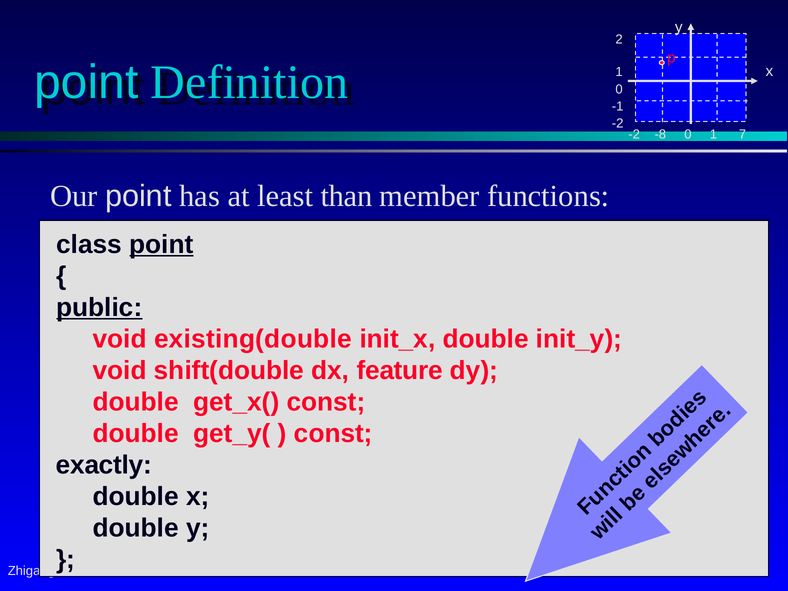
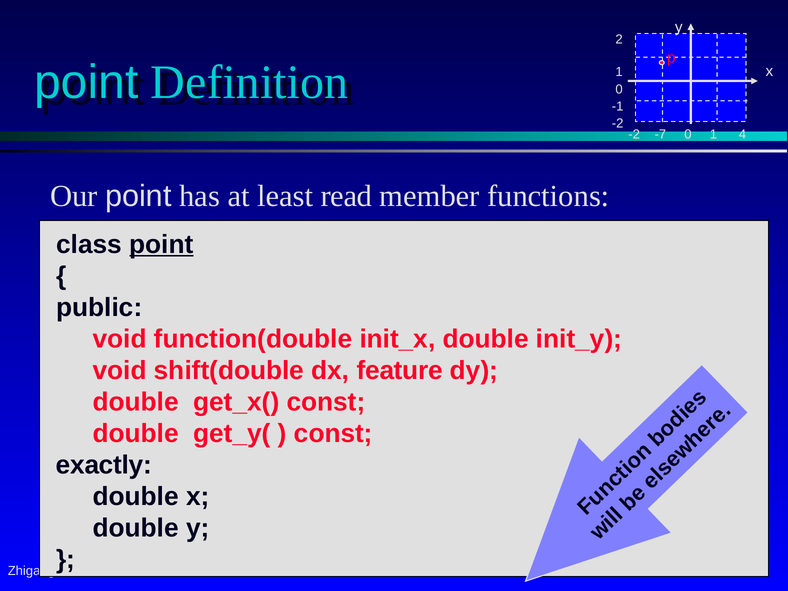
-8: -8 -> -7 (660, 134)
7: 7 -> 4 (743, 134)
than: than -> read (346, 196)
public underline: present -> none (99, 307)
existing(double: existing(double -> function(double (253, 339)
